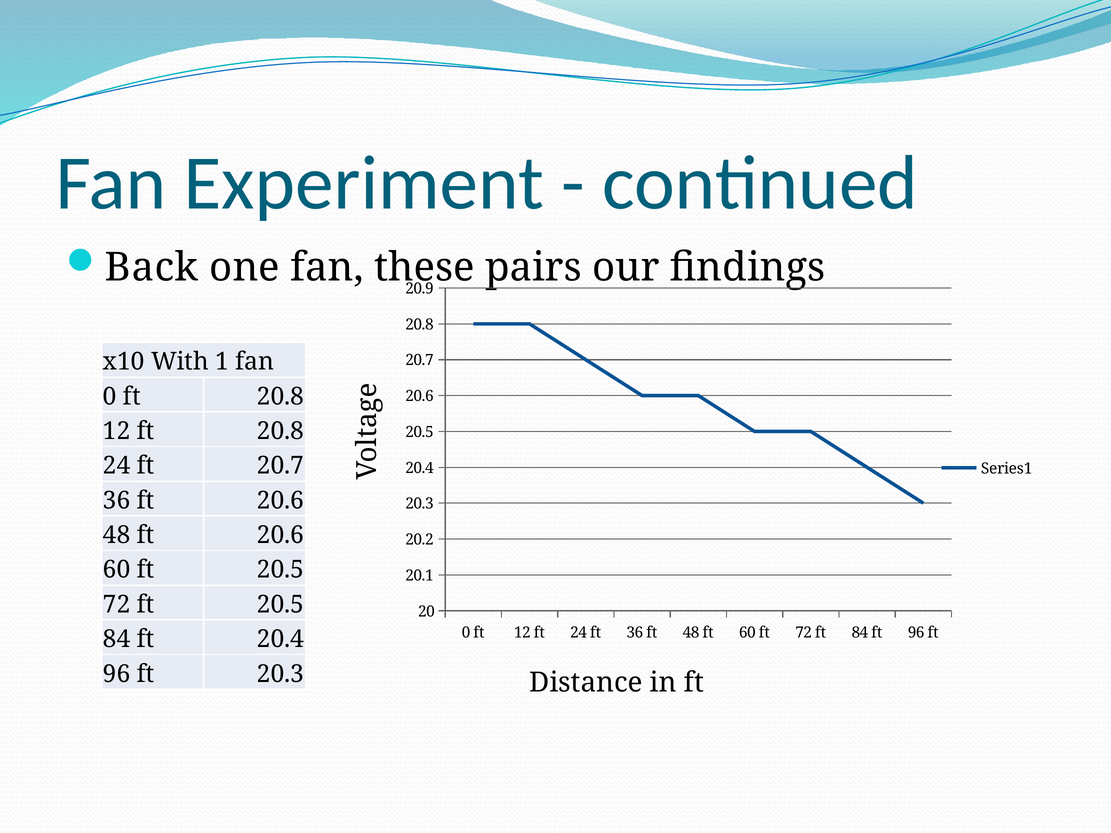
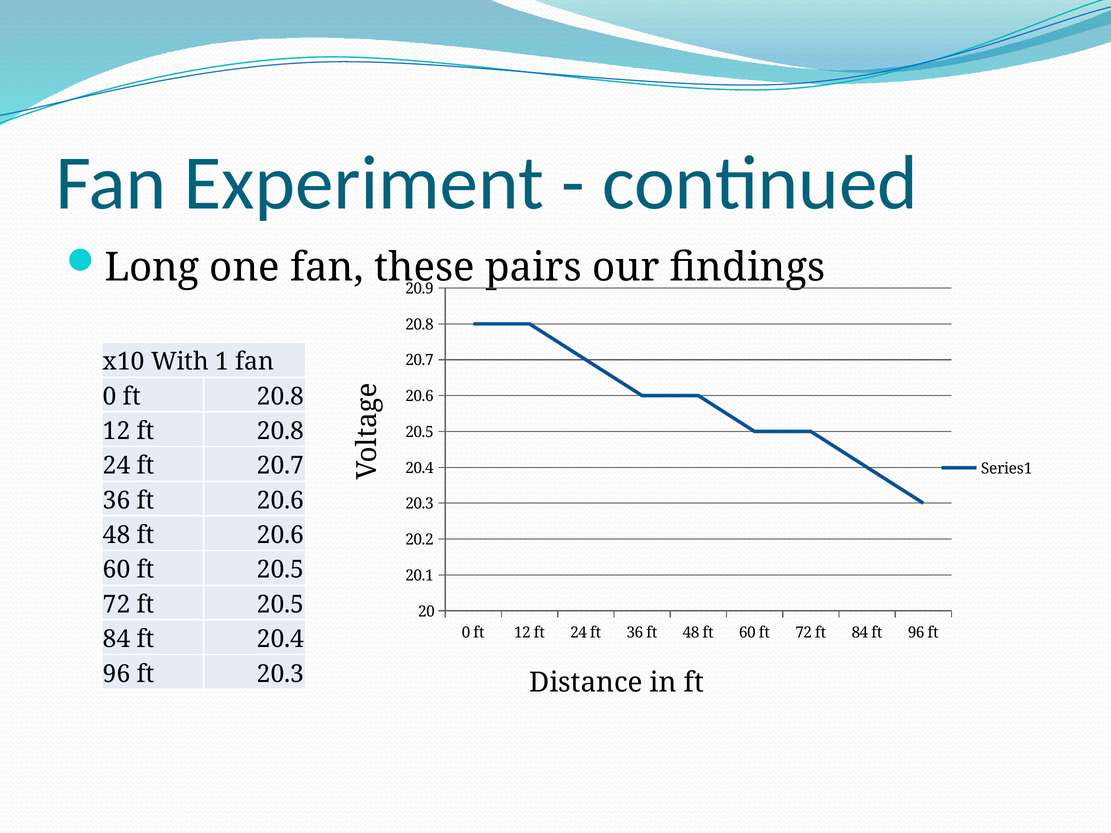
Back: Back -> Long (152, 267)
